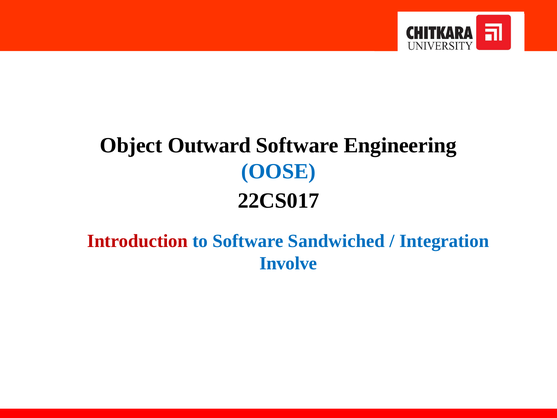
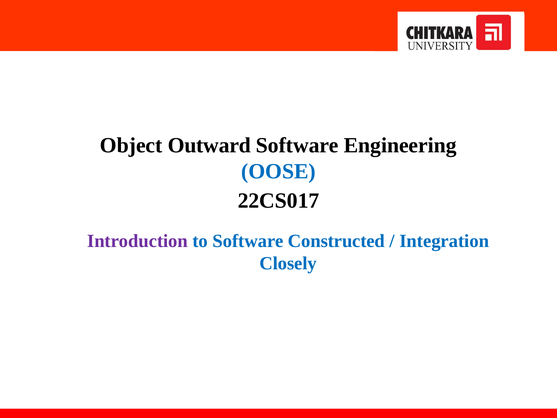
Introduction colour: red -> purple (138, 241)
Sandwiched: Sandwiched -> Constructed (336, 241)
Involve: Involve -> Closely (288, 263)
